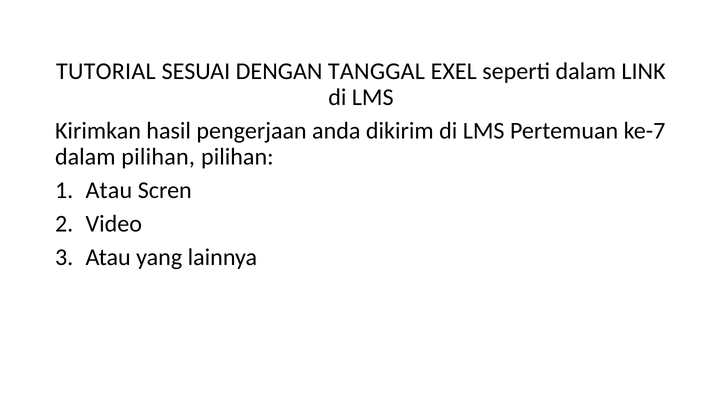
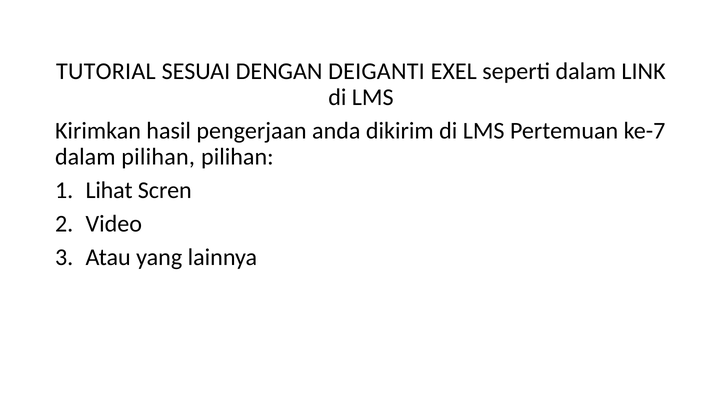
TANGGAL: TANGGAL -> DEIGANTI (376, 71)
Atau: Atau -> Lihat (109, 190)
